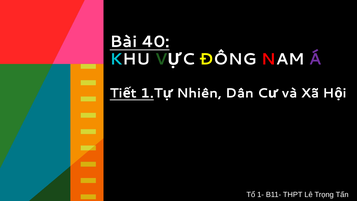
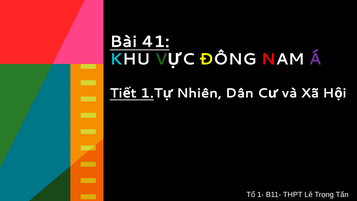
40: 40 -> 41 (156, 42)
